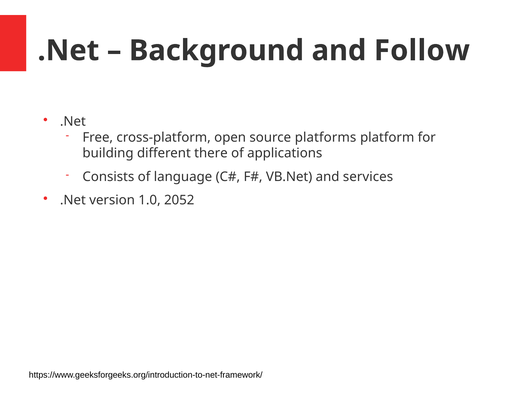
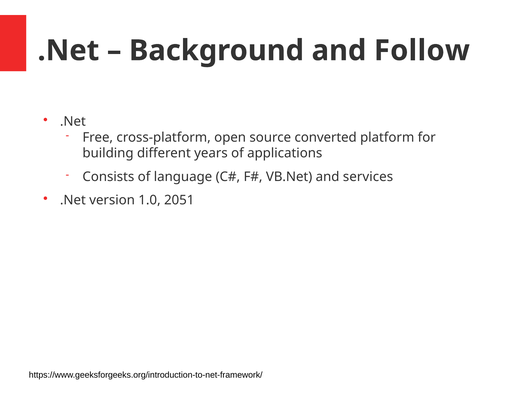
platforms: platforms -> converted (326, 137)
there: there -> years (211, 153)
2052: 2052 -> 2051 (179, 200)
